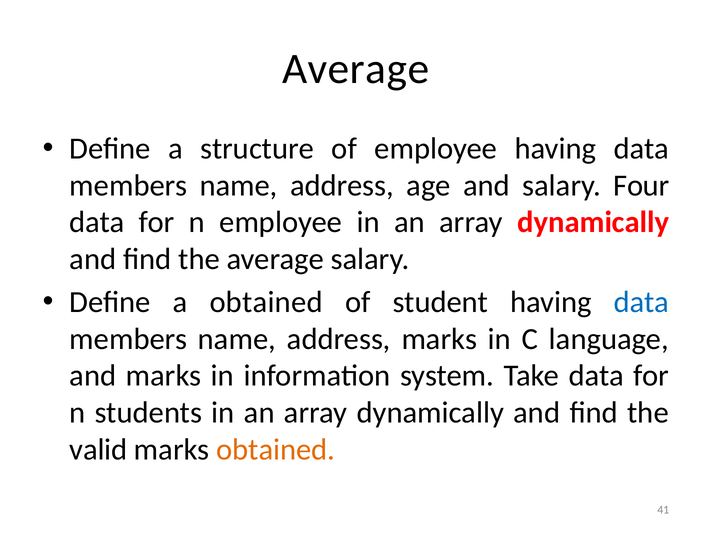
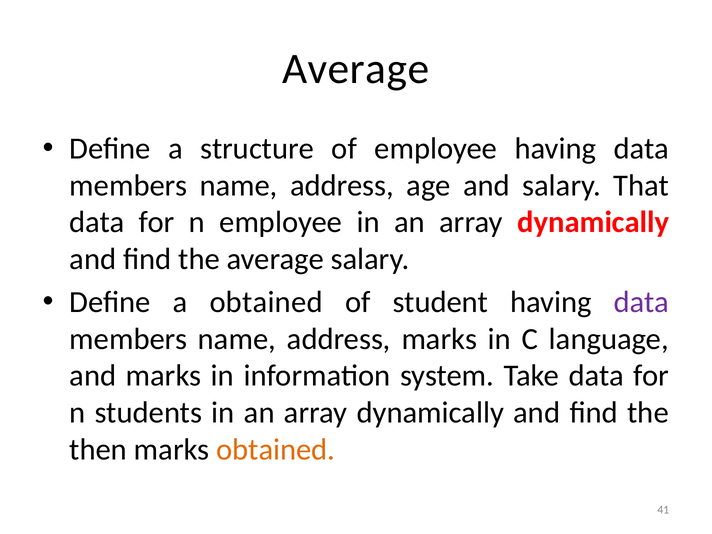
Four: Four -> That (641, 186)
data colour: blue -> purple (641, 302)
valid: valid -> then (98, 449)
